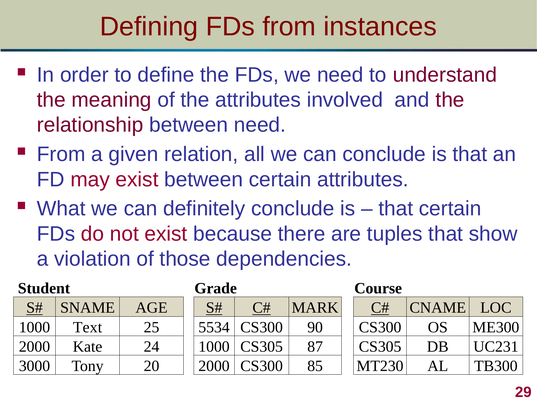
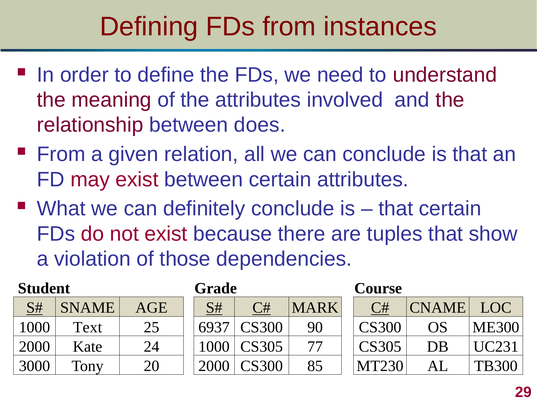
between need: need -> does (260, 125)
5534: 5534 -> 6937 (214, 327)
87: 87 -> 77 (315, 346)
